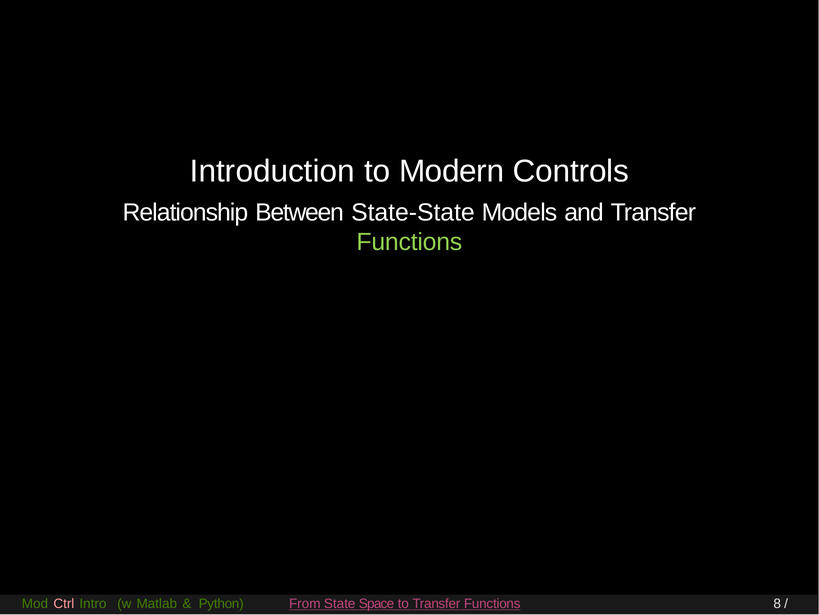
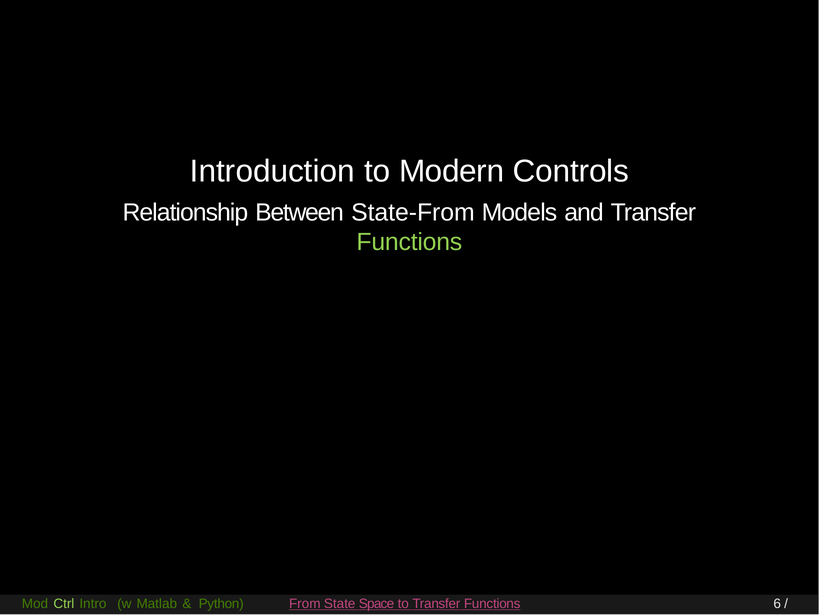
State-State: State-State -> State-From (413, 212)
Ctrl colour: pink -> light green (64, 604)
8: 8 -> 6 (777, 604)
